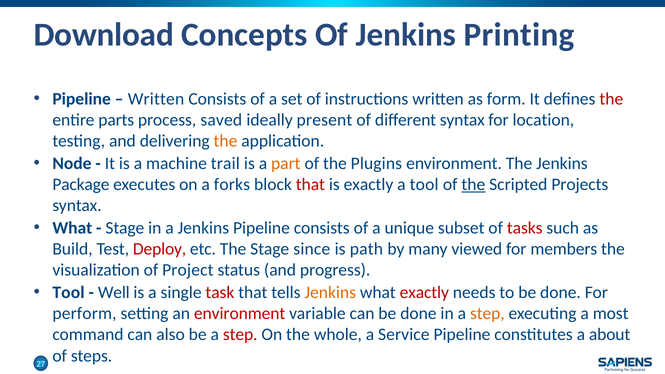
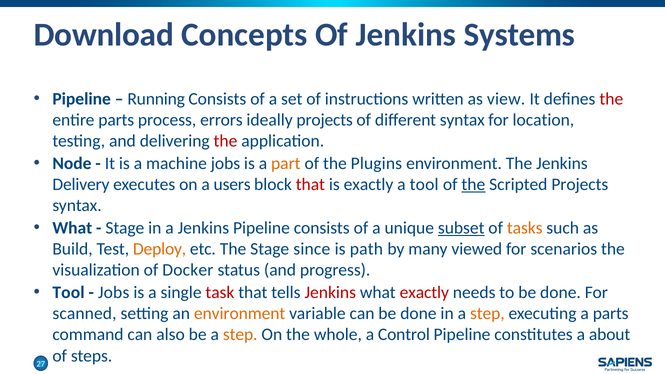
Printing: Printing -> Systems (519, 35)
Written: Written -> Running (156, 99)
form: form -> view (506, 99)
saved: saved -> errors (221, 120)
ideally present: present -> projects (325, 120)
the colour: orange -> red (226, 141)
machine trail: trail -> jobs (225, 164)
Package: Package -> Delivery (81, 185)
forks: forks -> users (232, 185)
subset underline: none -> present (461, 228)
tasks colour: red -> orange (525, 228)
Deploy colour: red -> orange (160, 249)
members: members -> scenarios (564, 249)
Project: Project -> Docker (188, 270)
Well: Well -> Jobs (114, 293)
Jenkins colour: orange -> red (330, 293)
perform: perform -> scanned (84, 314)
environment colour: red -> orange (240, 314)
a most: most -> parts (611, 314)
step colour: red -> orange (240, 335)
Service: Service -> Control (404, 335)
